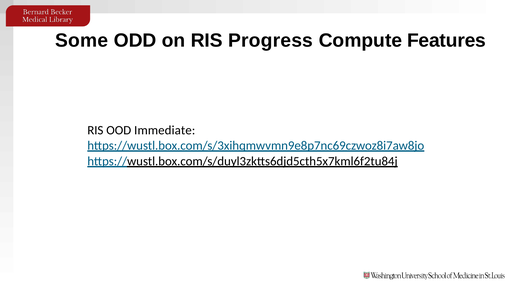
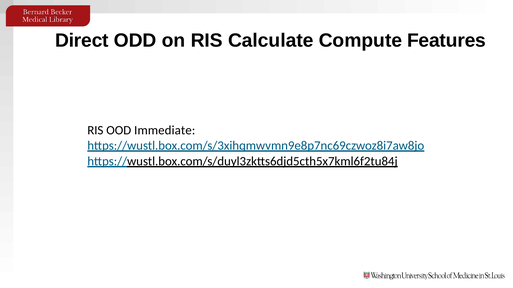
Some: Some -> Direct (82, 41)
Progress: Progress -> Calculate (271, 41)
